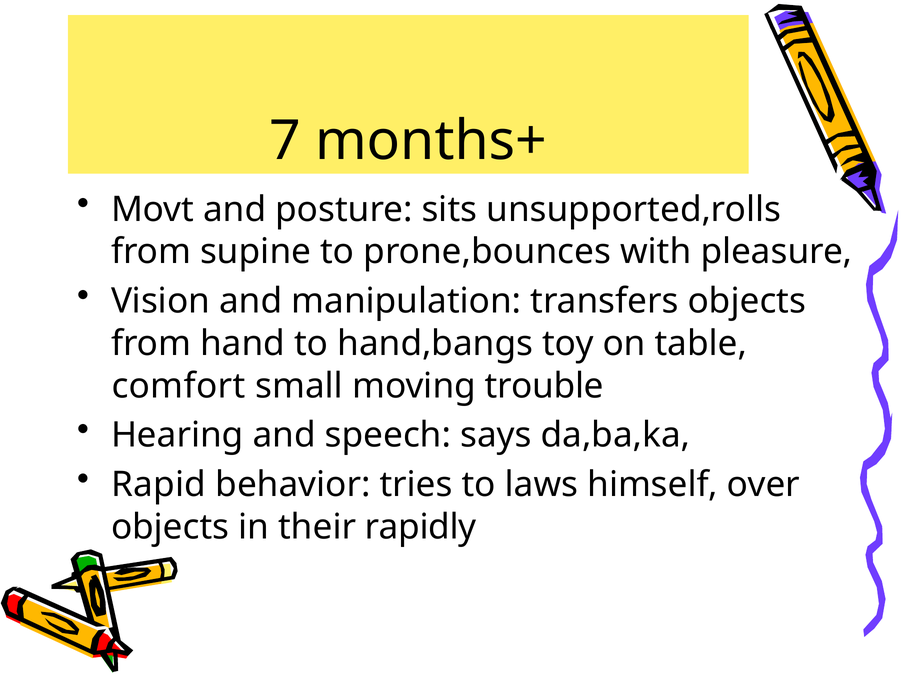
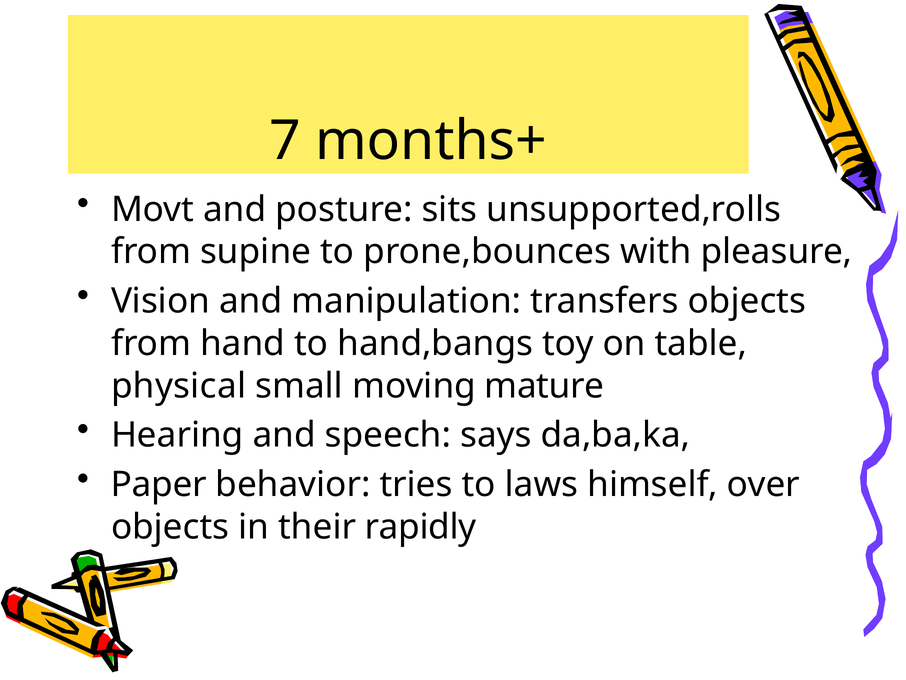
comfort: comfort -> physical (179, 386)
trouble: trouble -> mature (544, 386)
Rapid: Rapid -> Paper (159, 484)
